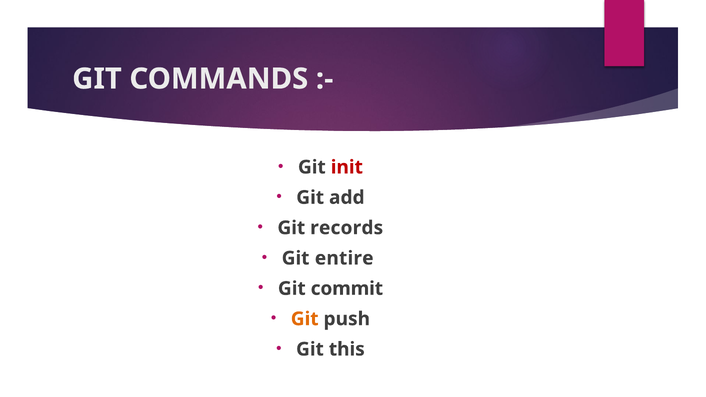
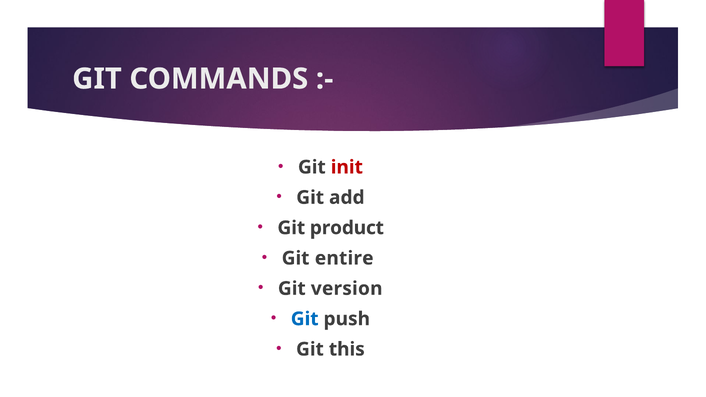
records: records -> product (347, 228)
commit: commit -> version (347, 289)
Git colour: orange -> blue (305, 319)
